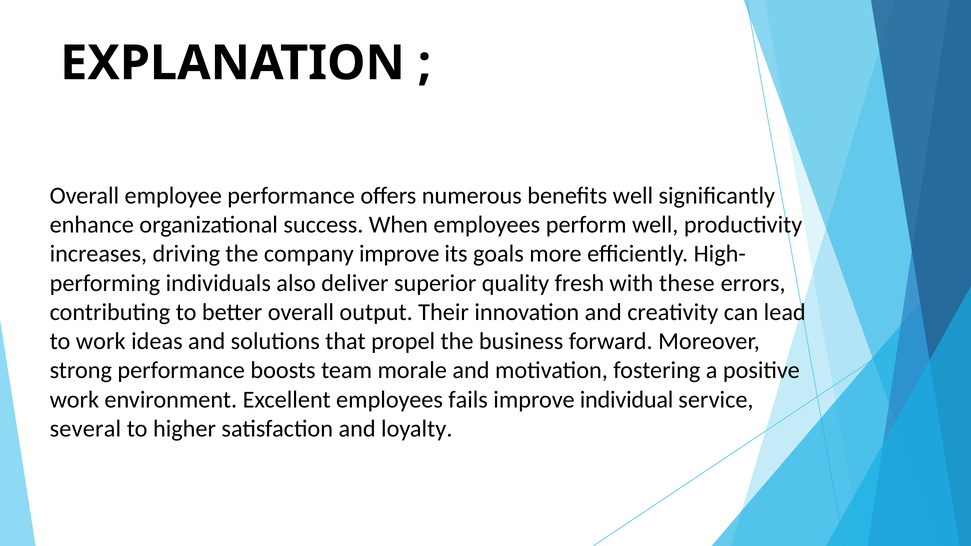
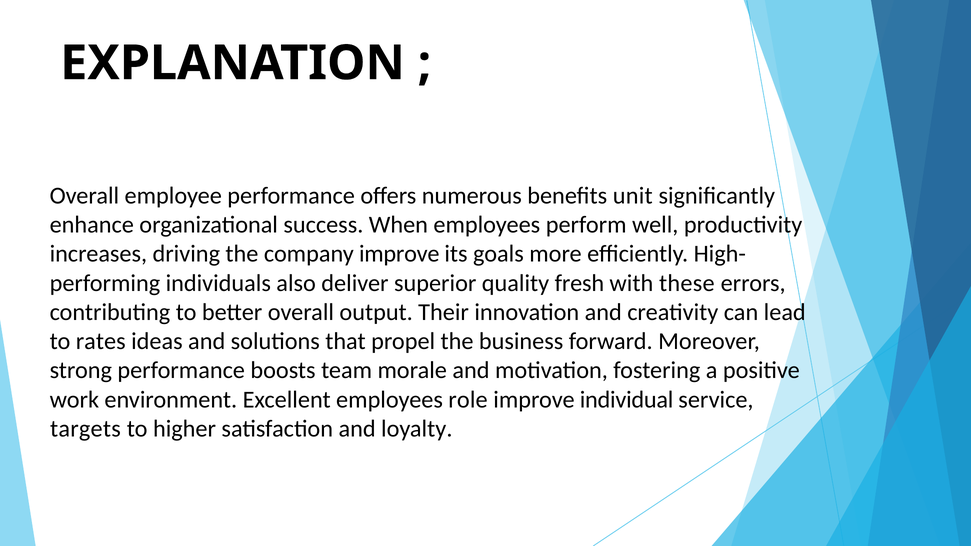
benefits well: well -> unit (633, 196)
to work: work -> rates (101, 341)
fails: fails -> role (468, 400)
several: several -> targets (85, 429)
